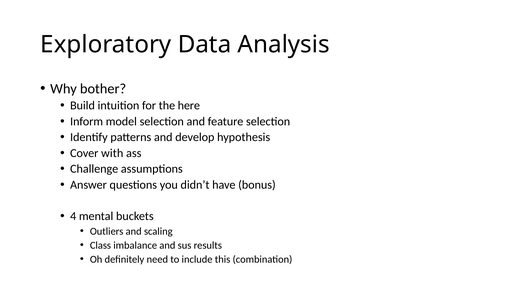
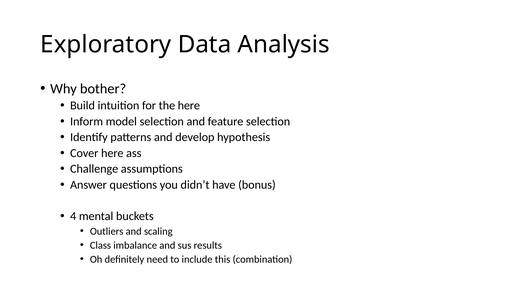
Cover with: with -> here (112, 153)
